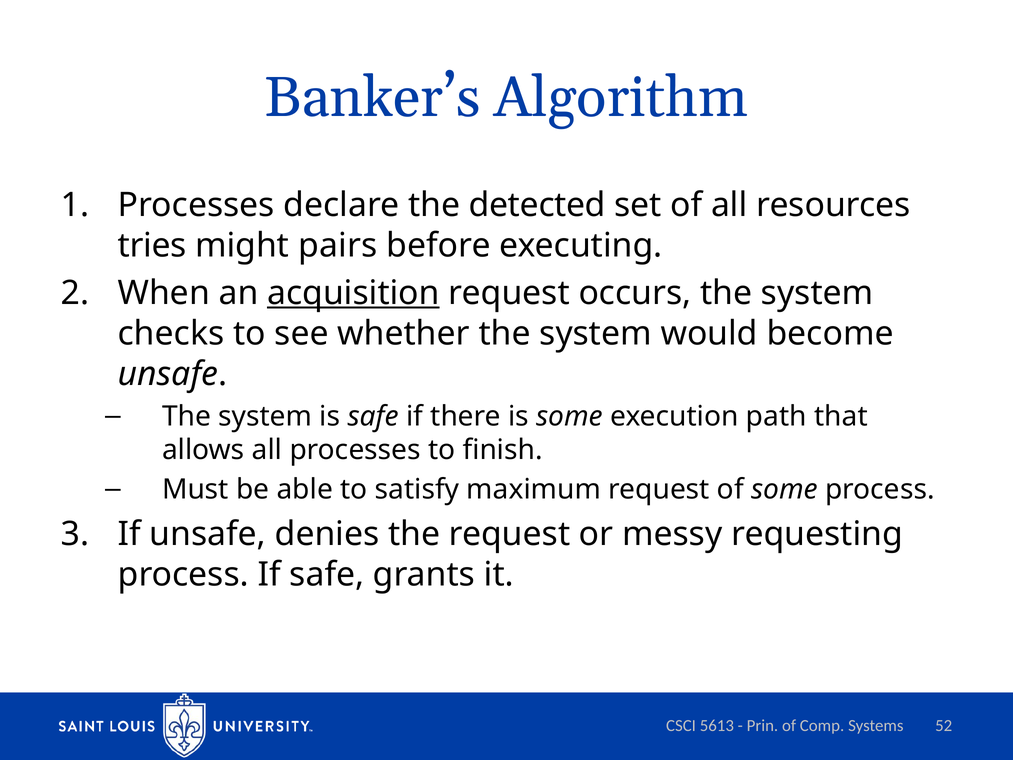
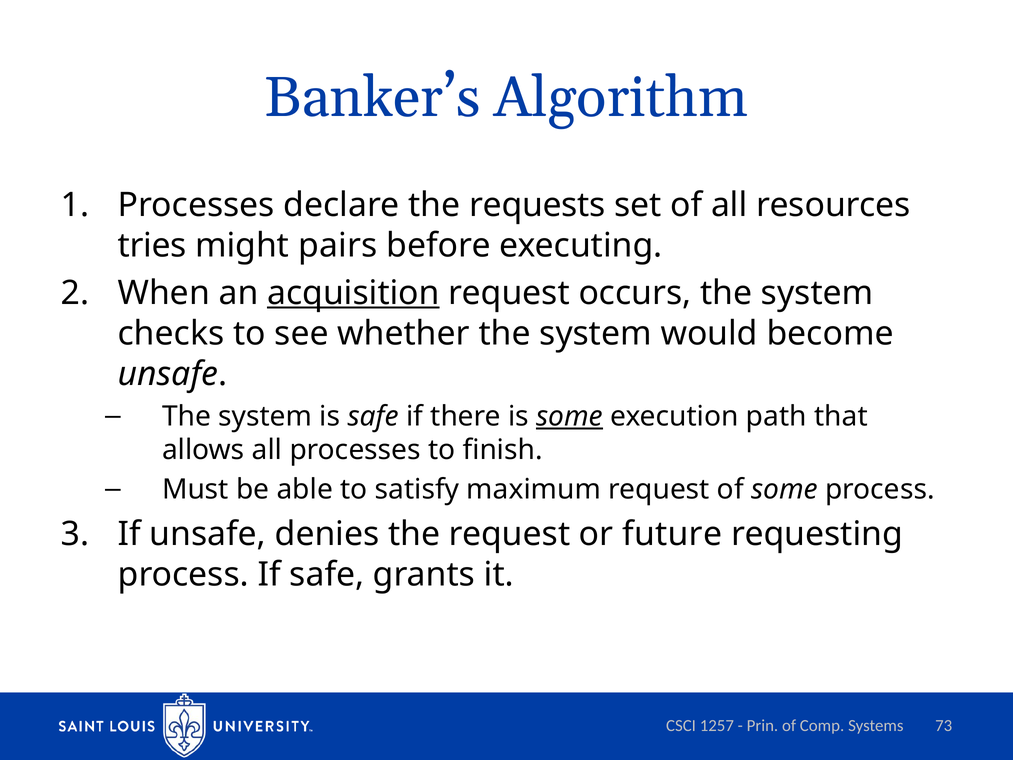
detected: detected -> requests (537, 205)
some underline: none -> present (570, 416)
messy: messy -> future (672, 534)
5613: 5613 -> 1257 (717, 725)
52: 52 -> 73 (944, 725)
